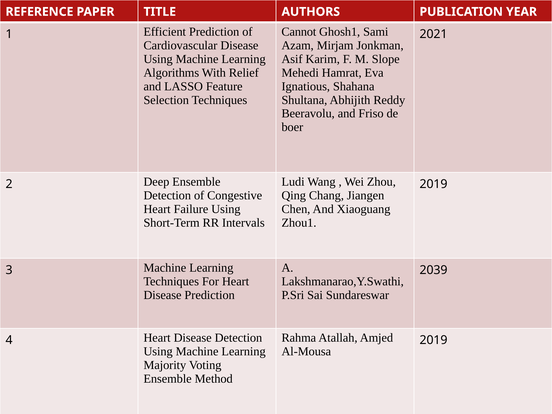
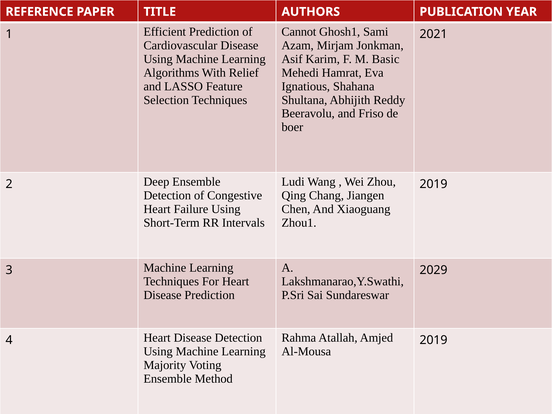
Slope: Slope -> Basic (386, 59)
2039: 2039 -> 2029 (434, 270)
